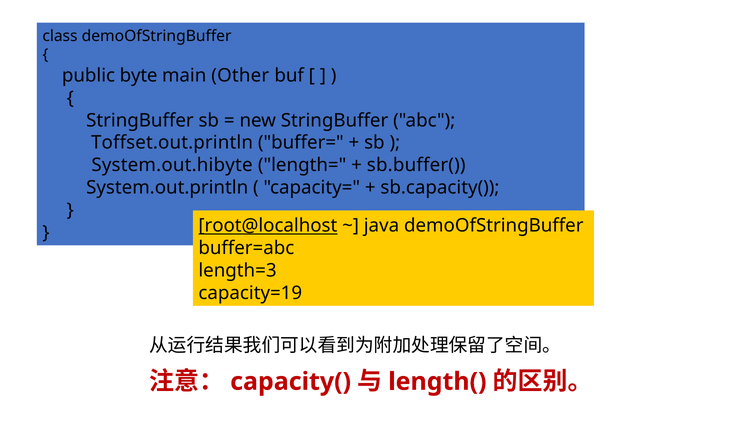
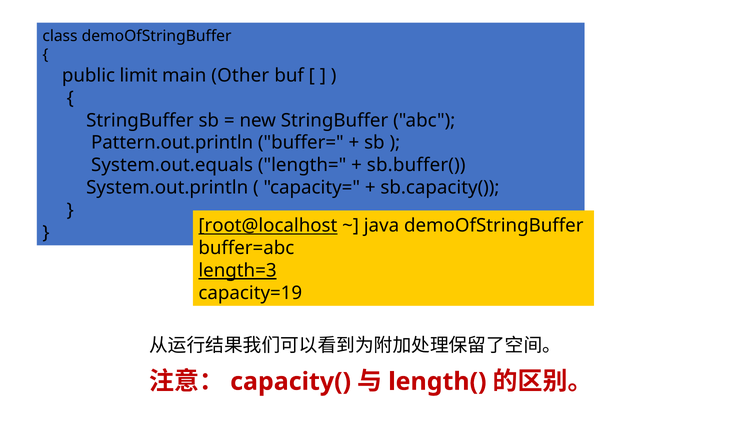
byte: byte -> limit (139, 75)
Toffset.out.println: Toffset.out.println -> Pattern.out.println (172, 143)
System.out.hibyte: System.out.hibyte -> System.out.equals (172, 165)
length=3 underline: none -> present (238, 271)
